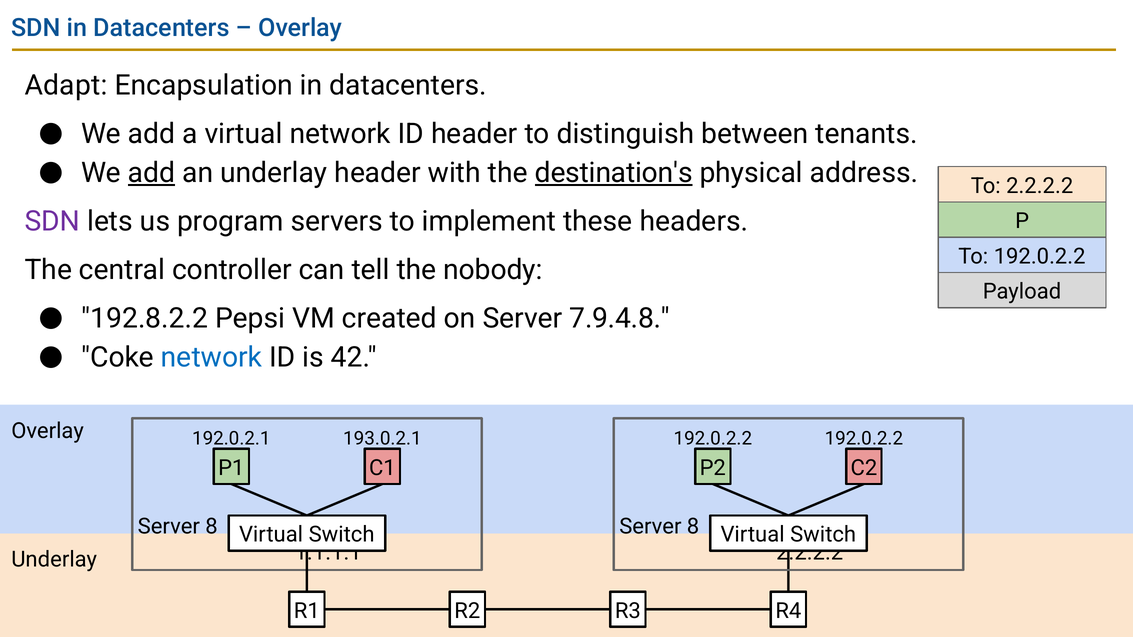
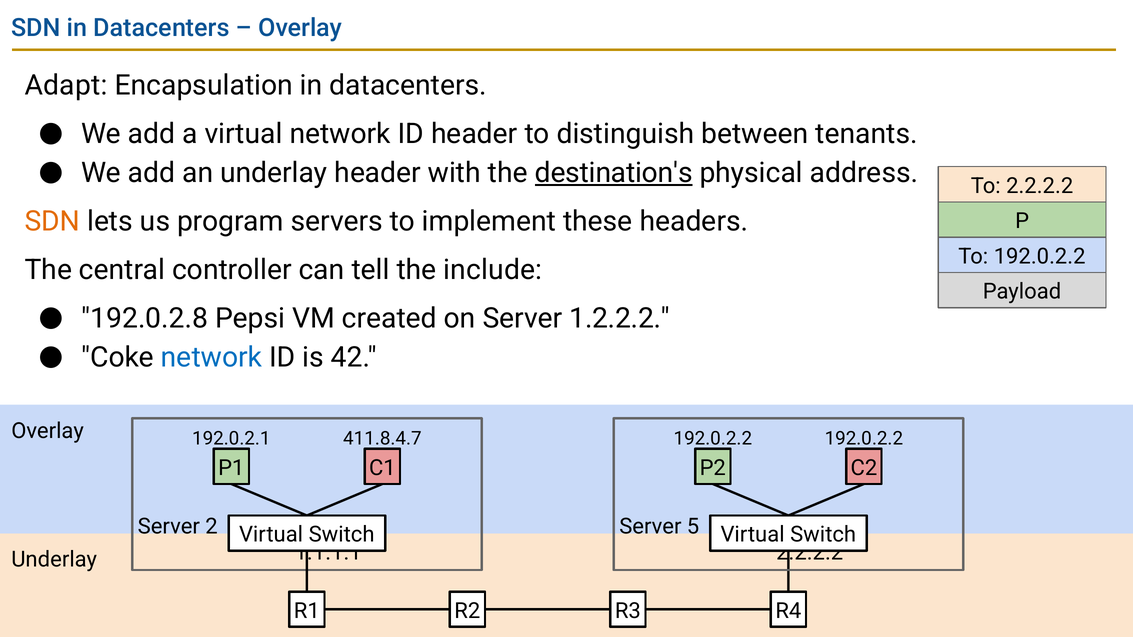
add underline: present -> none (151, 173)
SDN colour: purple -> orange (52, 221)
nobody: nobody -> include (493, 270)
192.8.2.2: 192.8.2.2 -> 192.0.2.8 (145, 318)
7.9.4.8: 7.9.4.8 -> 1.2.2.2 (620, 318)
193.0.2.1: 193.0.2.1 -> 411.8.4.7 (382, 439)
8: 8 -> 2 (211, 527)
8: 8 -> 5 (693, 527)
